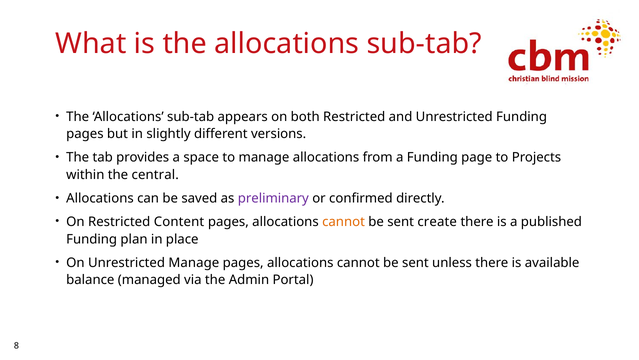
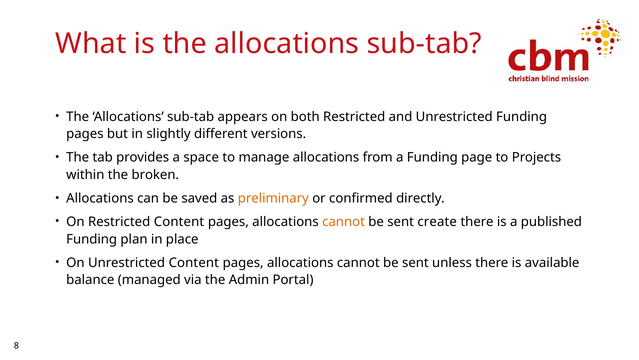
central: central -> broken (155, 175)
preliminary colour: purple -> orange (273, 198)
Unrestricted Manage: Manage -> Content (194, 262)
